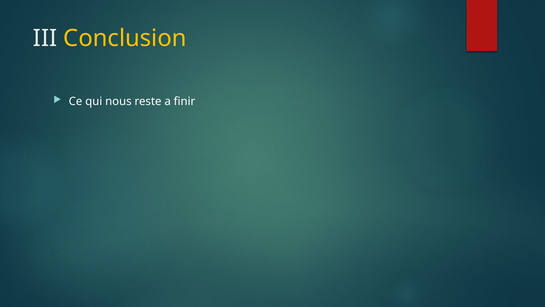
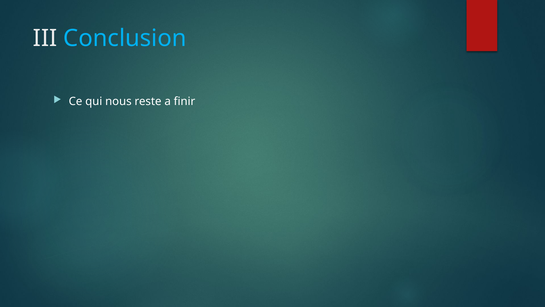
Conclusion colour: yellow -> light blue (125, 38)
